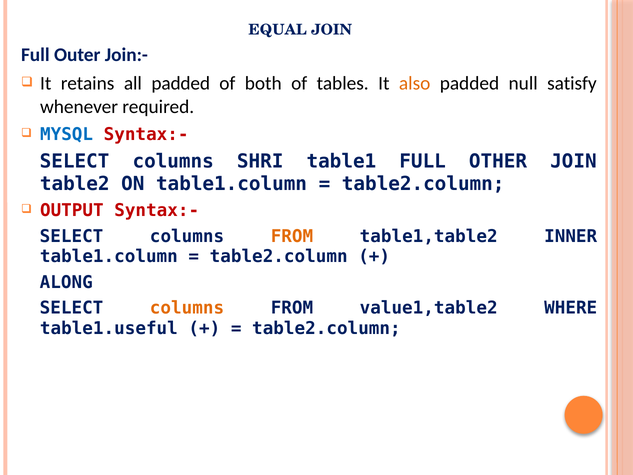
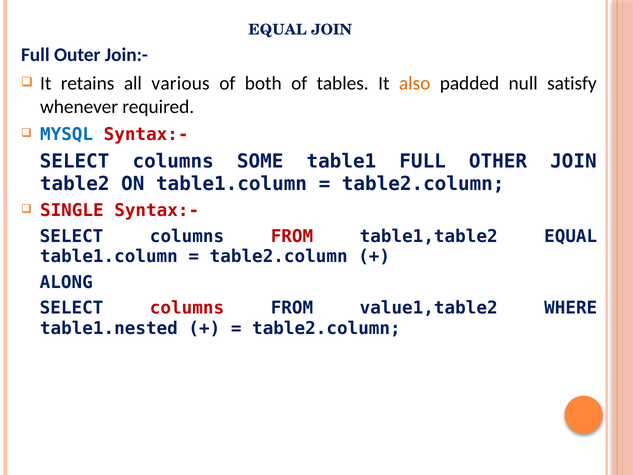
all padded: padded -> various (181, 83)
SHRI: SHRI -> SOME (260, 161)
OUTPUT: OUTPUT -> SINGLE (72, 210)
FROM colour: orange -> red (292, 236)
table1,table2 INNER: INNER -> EQUAL (571, 236)
columns colour: orange -> red (187, 308)
table1.useful: table1.useful -> table1.nested (109, 328)
